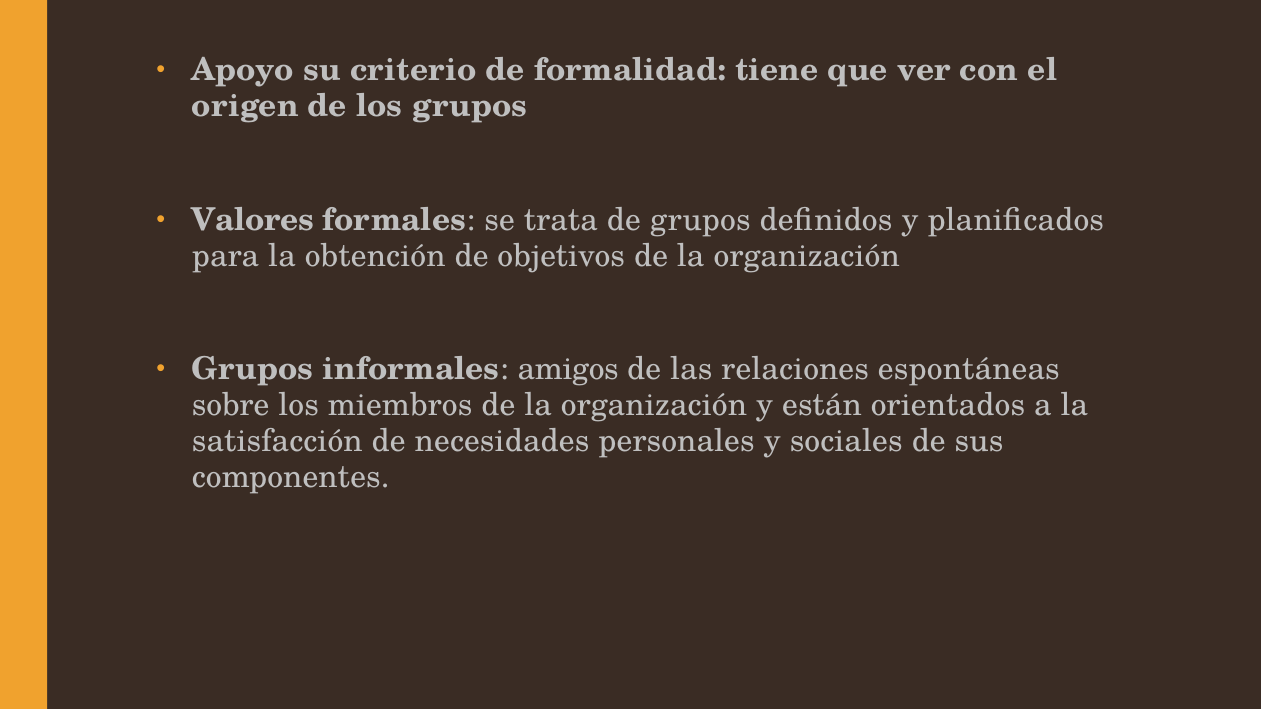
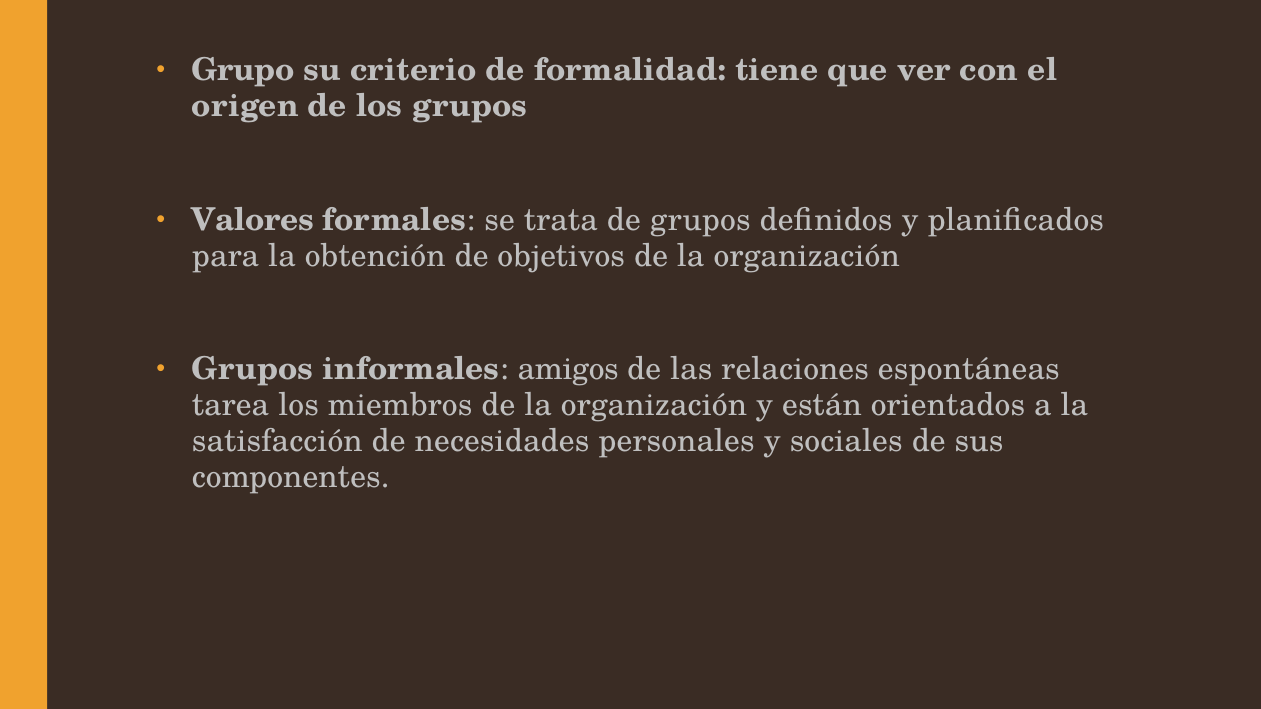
Apoyo: Apoyo -> Grupo (243, 70)
sobre: sobre -> tarea (231, 406)
